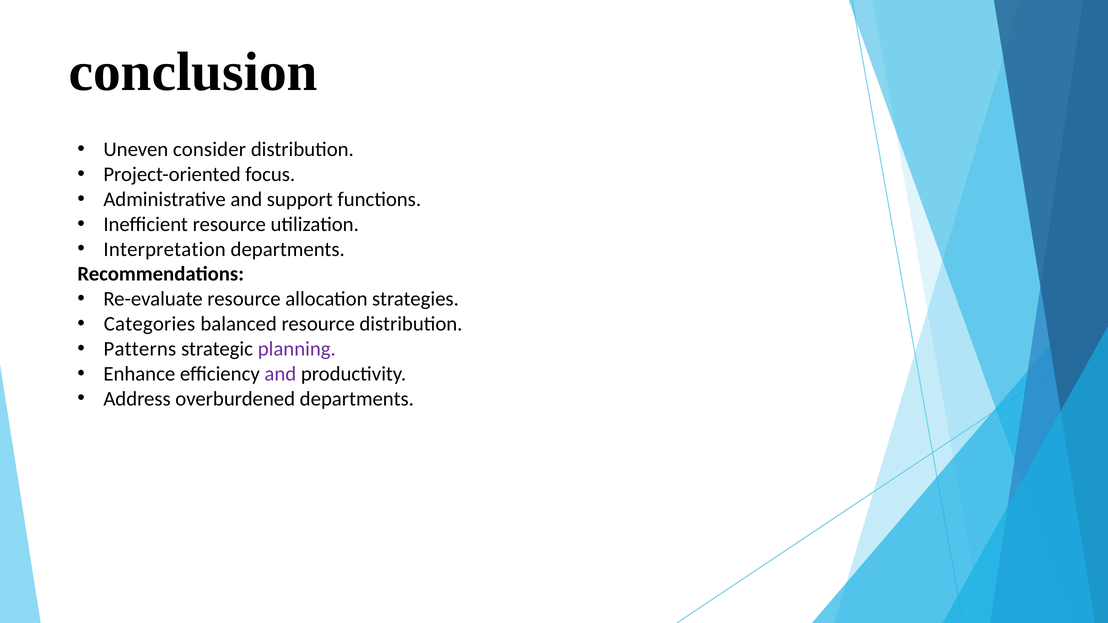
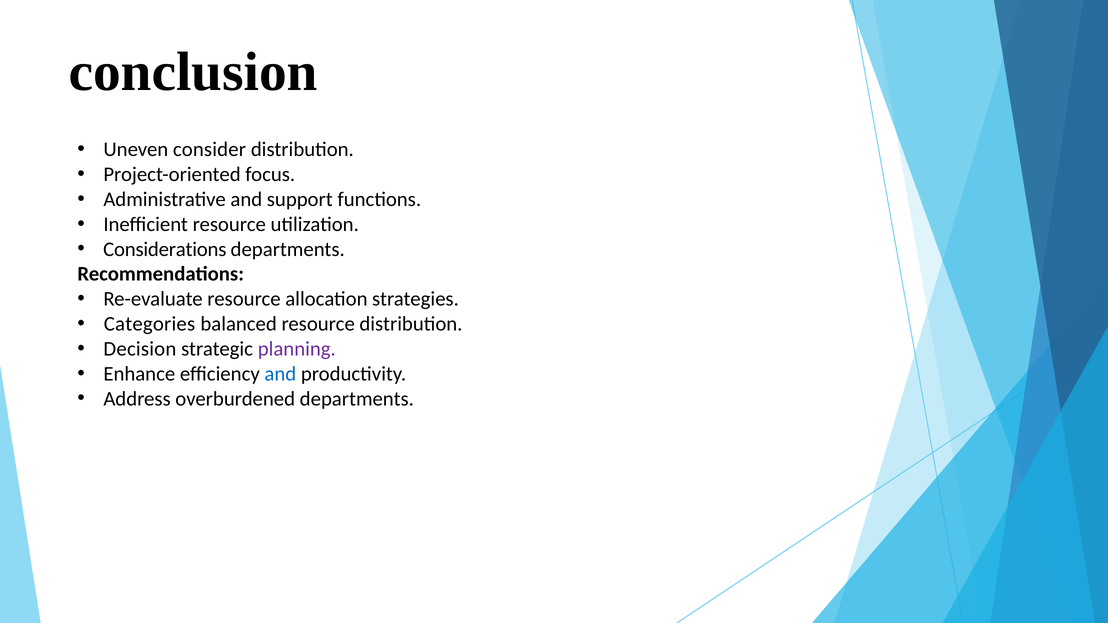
Interpretation: Interpretation -> Considerations (165, 249)
Patterns: Patterns -> Decision (140, 349)
and colour: purple -> blue (280, 374)
